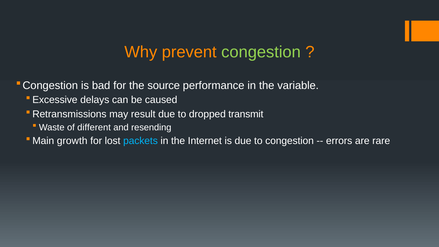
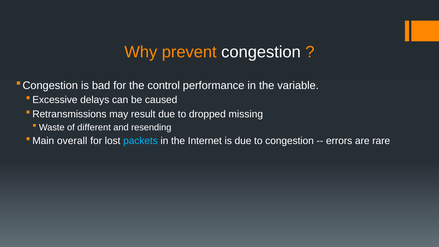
congestion colour: light green -> white (261, 52)
source: source -> control (164, 85)
transmit: transmit -> missing (246, 114)
growth: growth -> overall (72, 141)
